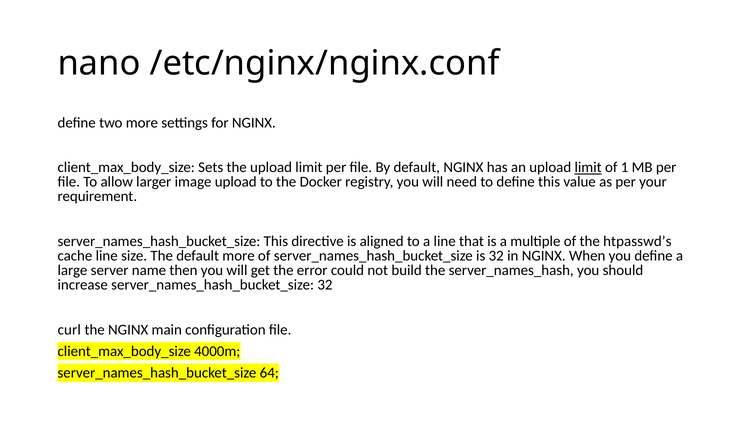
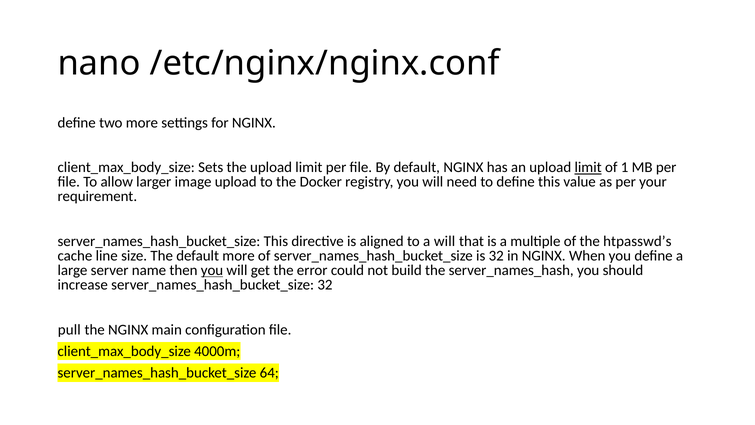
a line: line -> will (445, 241)
you underline: none -> present (212, 270)
curl: curl -> pull (69, 329)
